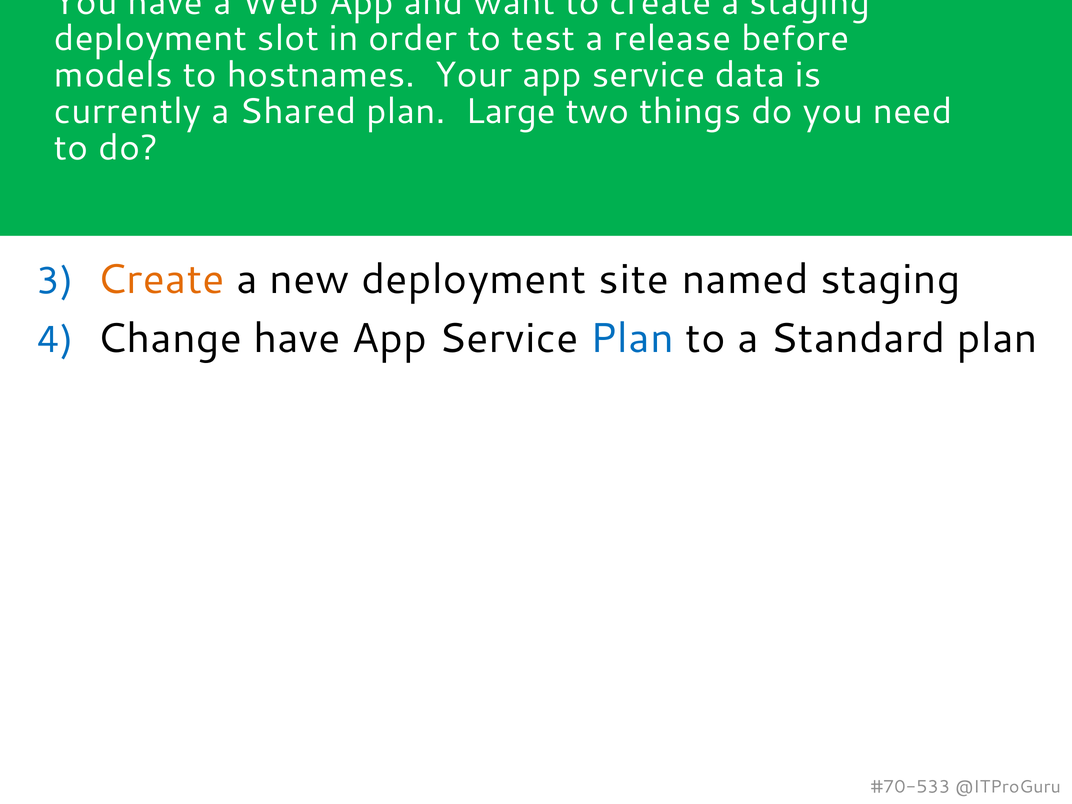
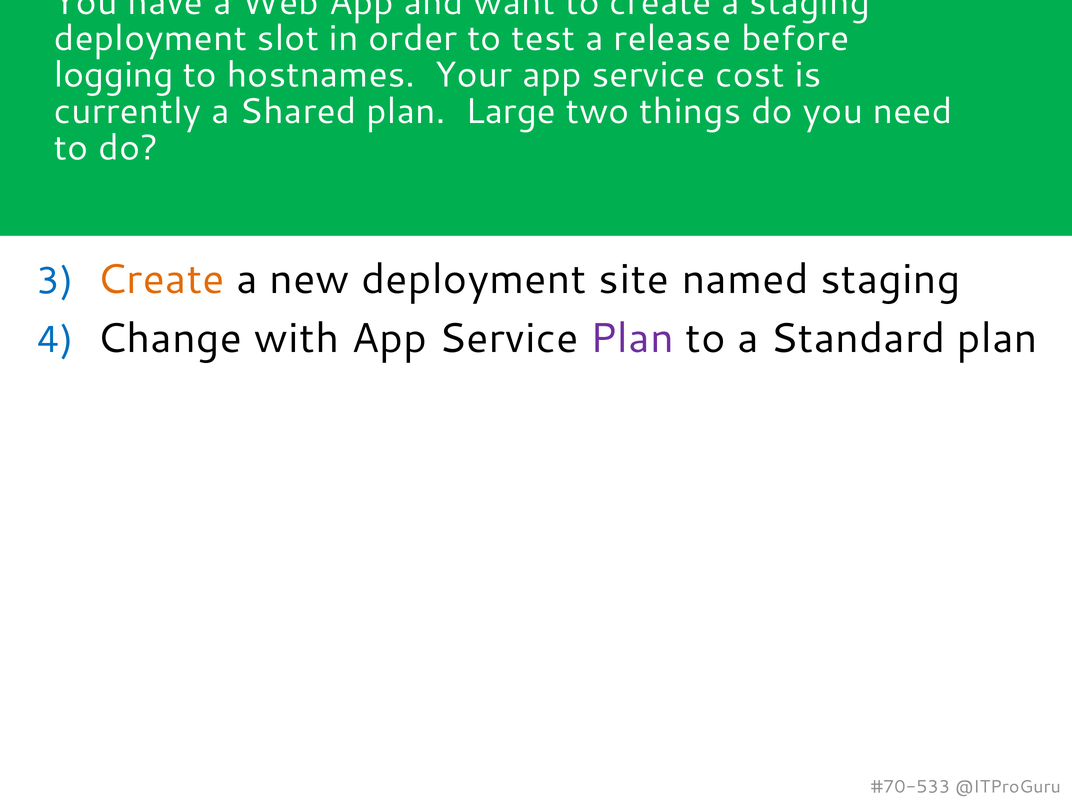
models: models -> logging (114, 75)
data: data -> cost (750, 75)
Change have: have -> with (297, 338)
Plan colour: blue -> purple (632, 338)
